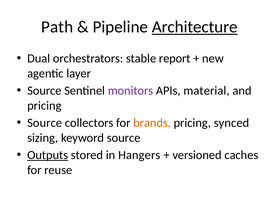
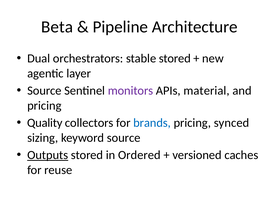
Path: Path -> Beta (57, 27)
Architecture underline: present -> none (195, 27)
stable report: report -> stored (175, 59)
Source: Source -> Quality (45, 123)
brands colour: orange -> blue (152, 123)
Hangers: Hangers -> Ordered (139, 155)
